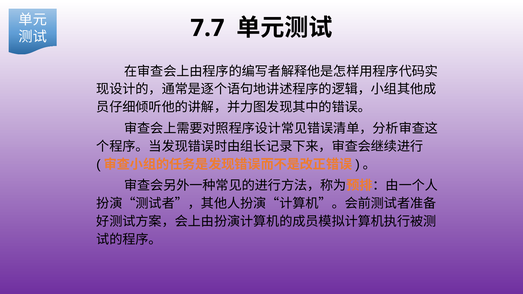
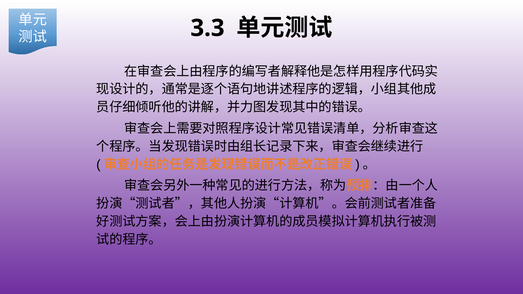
7.7: 7.7 -> 3.3 (207, 28)
